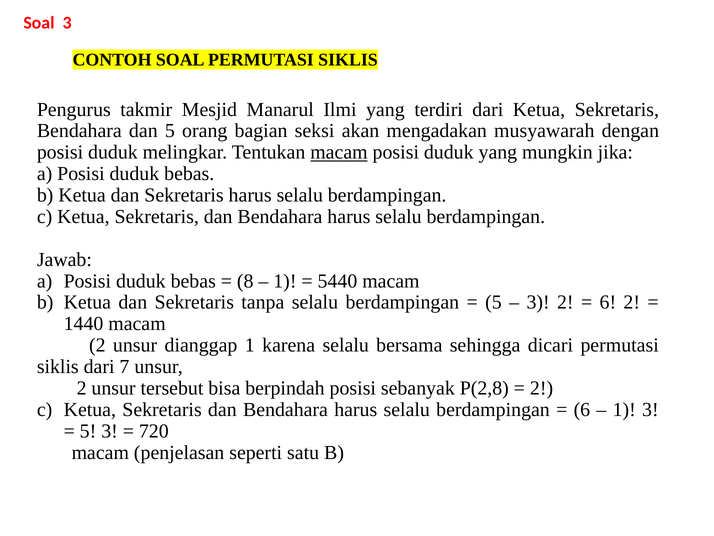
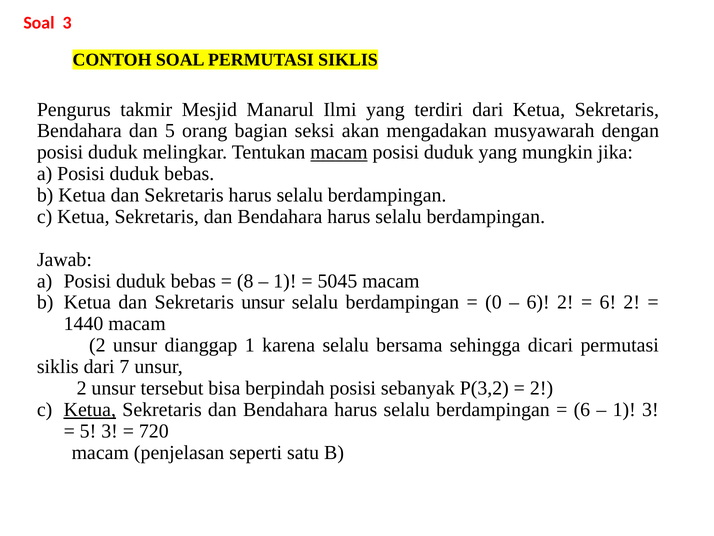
5440: 5440 -> 5045 (337, 281)
Sekretaris tanpa: tanpa -> unsur (263, 302)
5: 5 -> 0 (493, 302)
3: 3 -> 6 (538, 302)
P(2,8: P(2,8 -> P(3,2 (484, 388)
Ketua underline: none -> present (90, 409)
